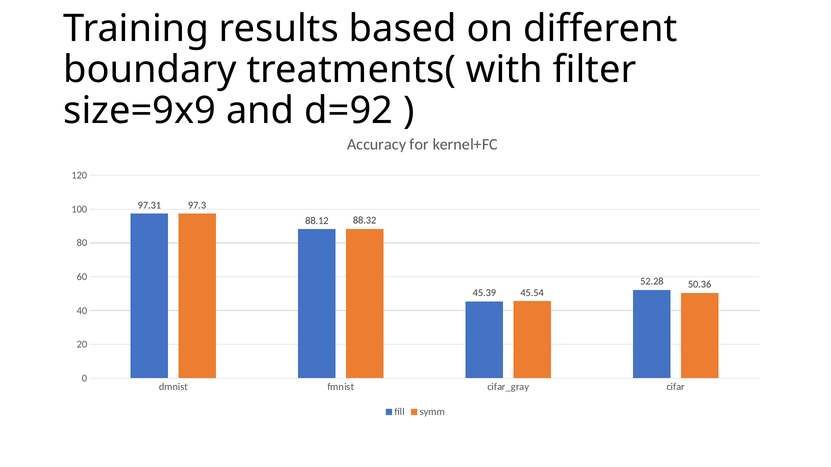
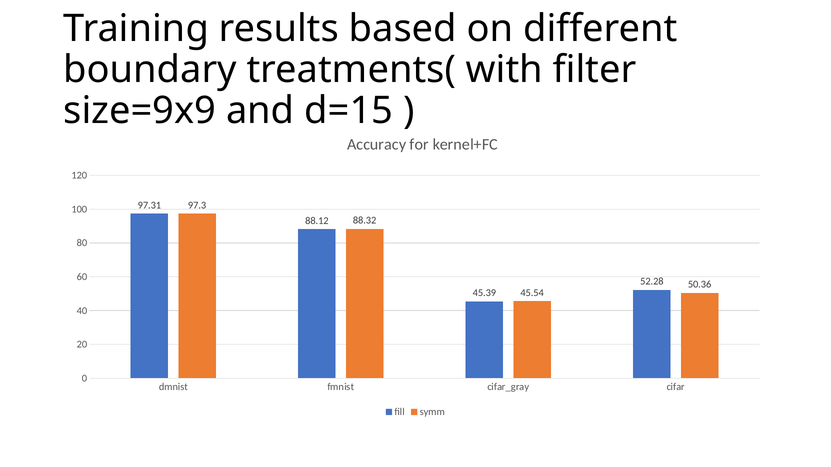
d=92: d=92 -> d=15 (349, 111)
